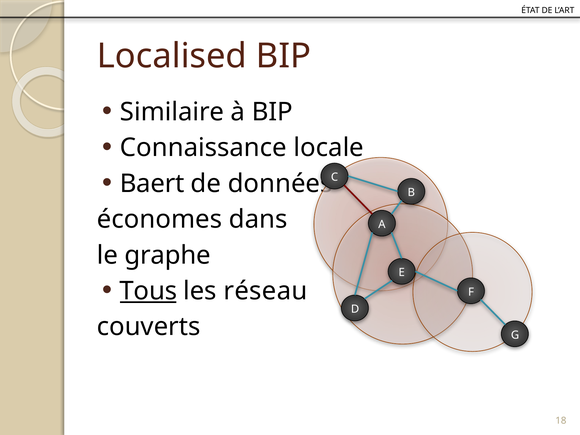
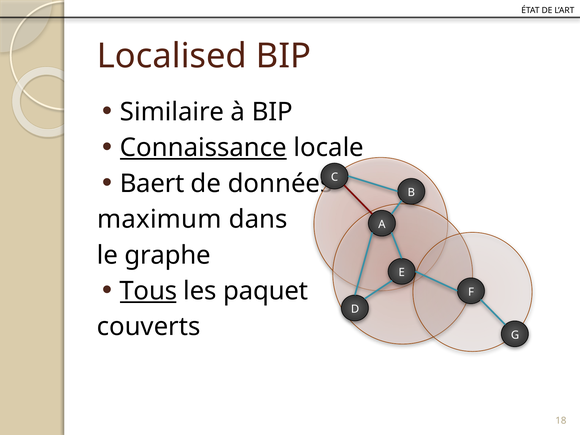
Connaissance underline: none -> present (203, 148)
économes: économes -> maximum (159, 219)
réseau: réseau -> paquet (266, 291)
